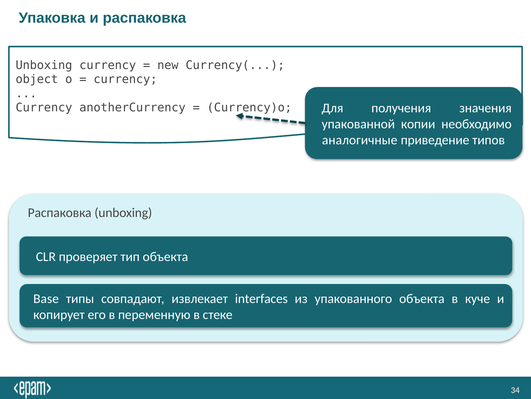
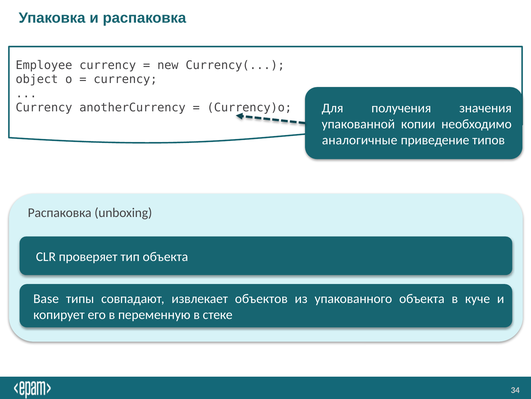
Unboxing: Unboxing -> Employee (44, 65)
interfaces: interfaces -> объектов (261, 298)
